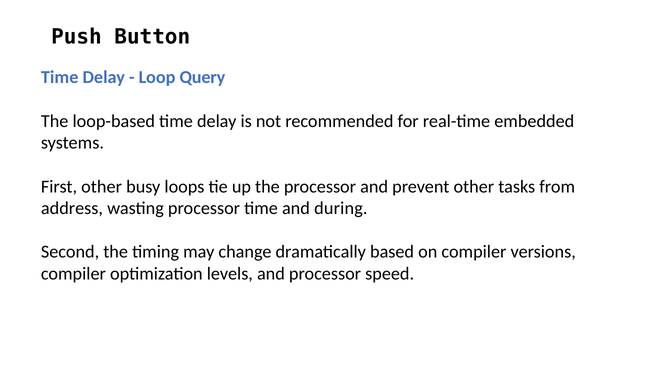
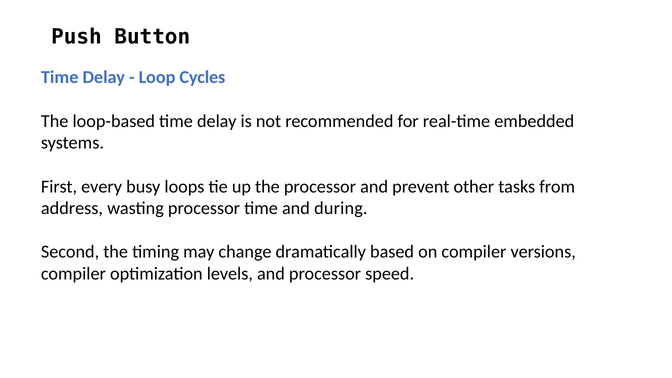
Query: Query -> Cycles (202, 77)
First other: other -> every (102, 187)
